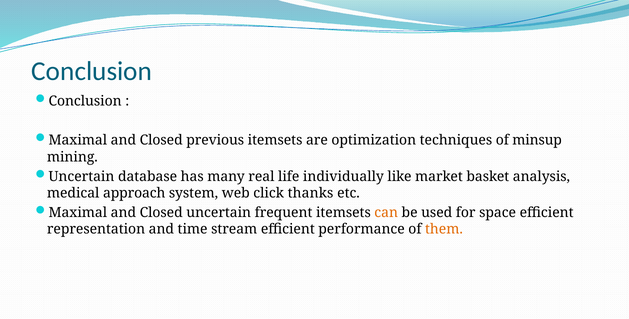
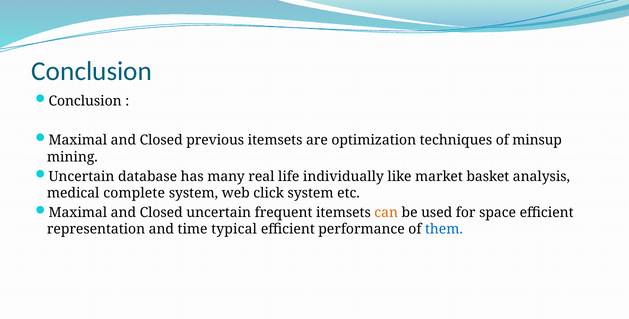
approach: approach -> complete (134, 193)
click thanks: thanks -> system (311, 193)
stream: stream -> typical (234, 229)
them colour: orange -> blue (444, 229)
